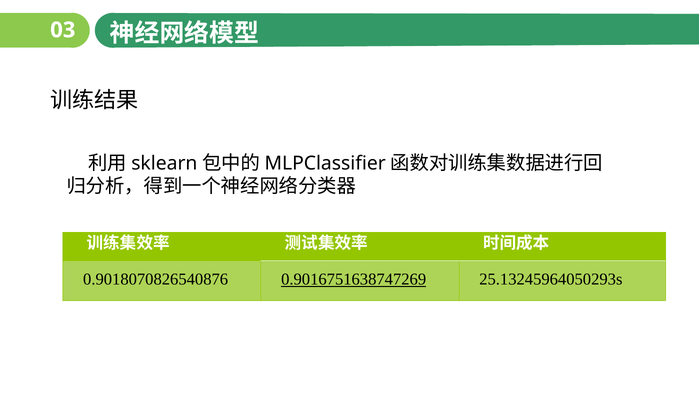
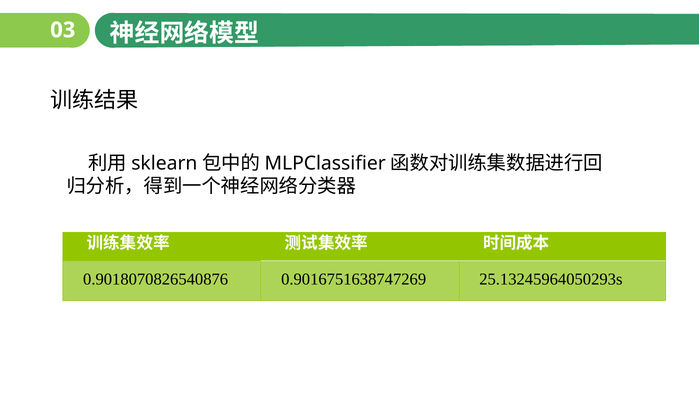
0.9016751638747269 underline: present -> none (354, 280)
